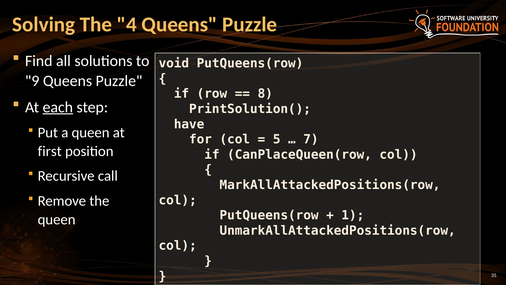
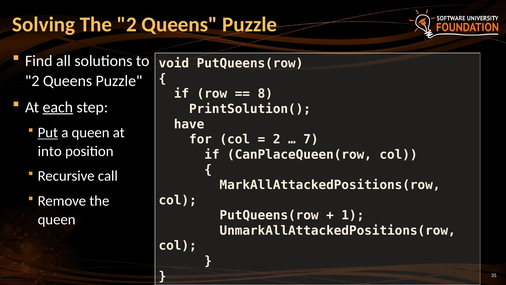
The 4: 4 -> 2 (127, 25)
9: 9 -> 2 (32, 81)
Put underline: none -> present (48, 132)
5: 5 -> 2 (277, 139)
first: first -> into (50, 151)
